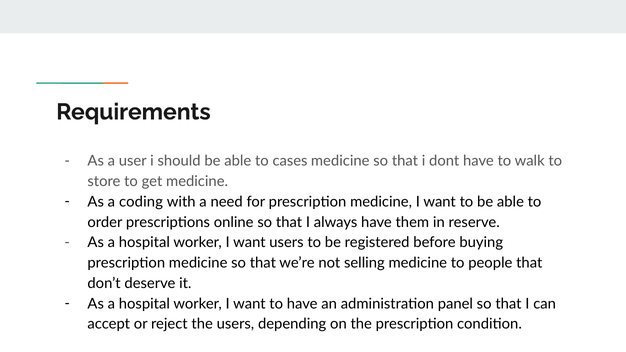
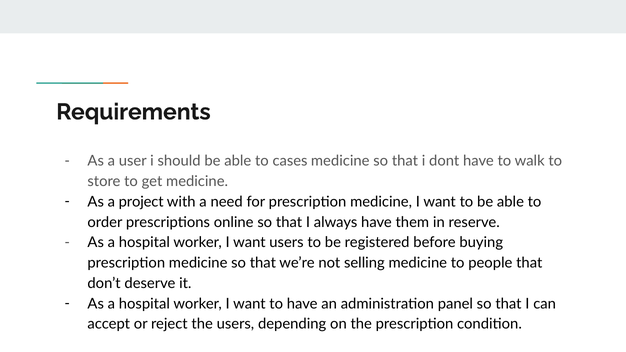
coding: coding -> project (141, 202)
